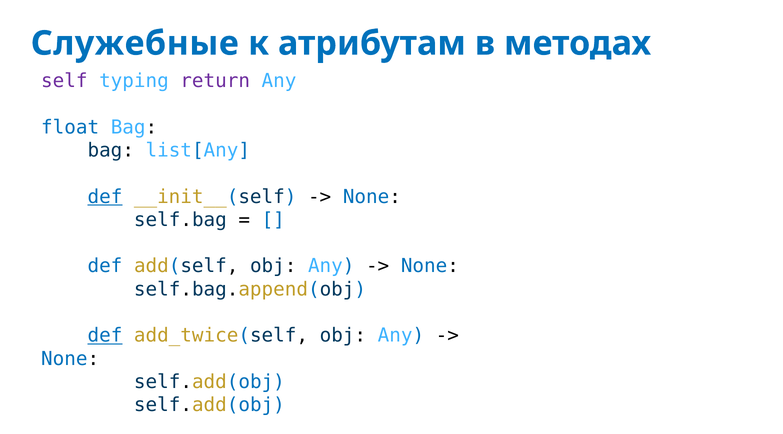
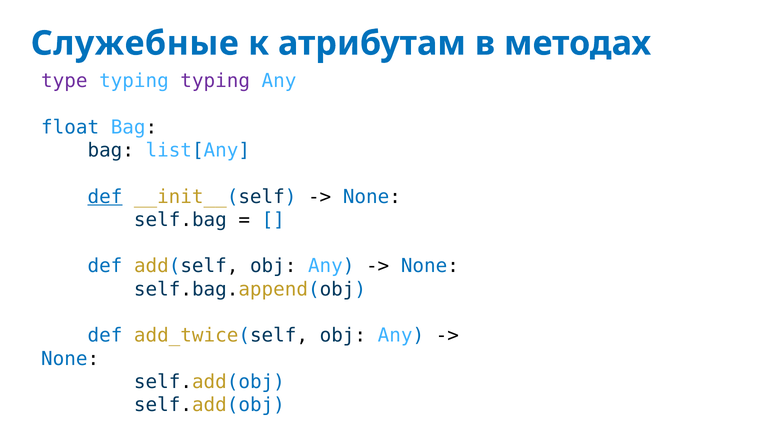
self: self -> type (64, 81)
typing return: return -> typing (215, 81)
def underline: present -> none (105, 336)
